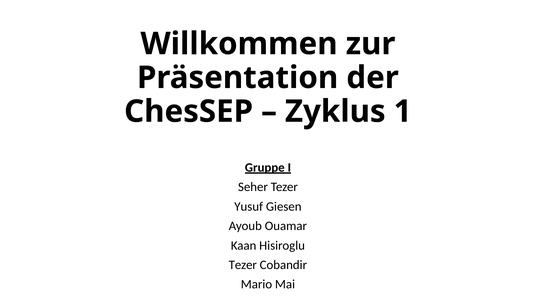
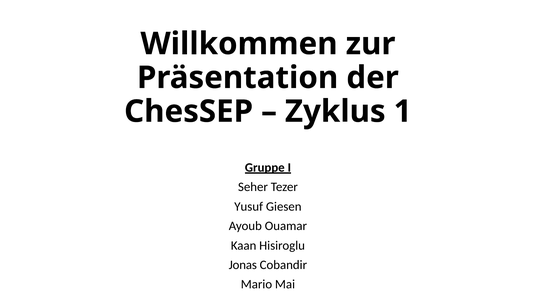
Tezer: Tezer -> Jonas (243, 264)
